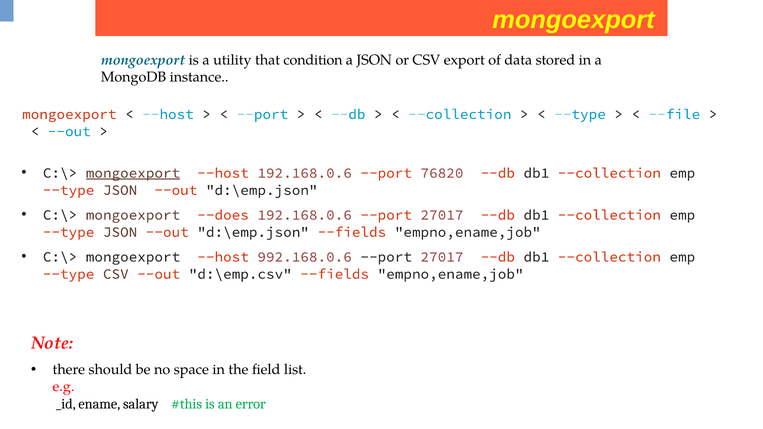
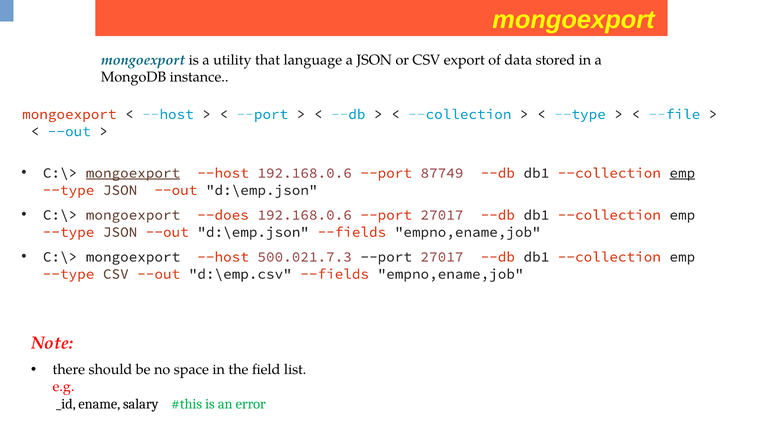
condition: condition -> language (313, 60)
76820: 76820 -> 87749 (442, 173)
emp underline: none -> present (682, 173)
992.168.0.6: 992.168.0.6 -> 500.021.7.3 (305, 257)
